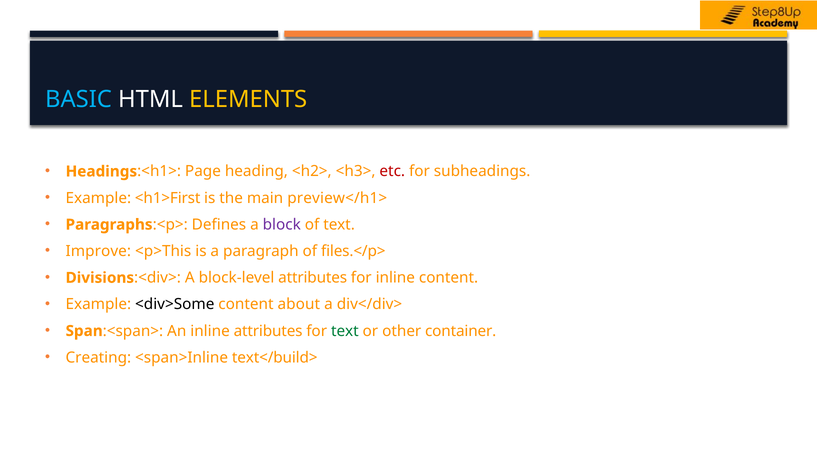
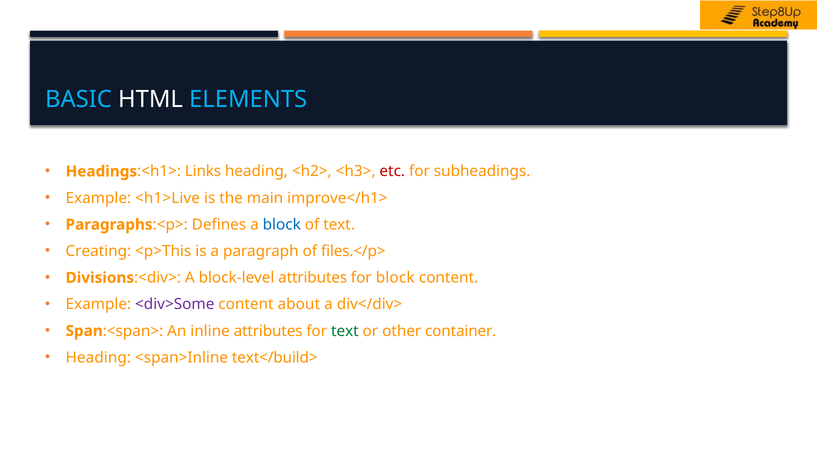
ELEMENTS colour: yellow -> light blue (248, 99)
Page: Page -> Links (203, 171)
<h1>First: <h1>First -> <h1>Live (168, 198)
preview</h1>: preview</h1> -> improve</h1> (337, 198)
block colour: purple -> blue (282, 224)
Improve: Improve -> Creating (98, 251)
for inline: inline -> block (395, 278)
<div>Some colour: black -> purple (175, 304)
Creating: Creating -> Heading (98, 357)
